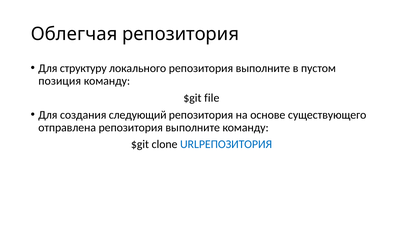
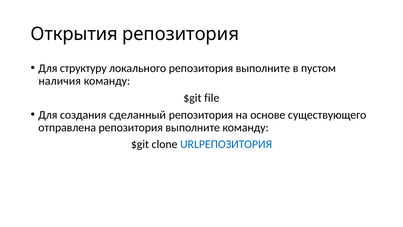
Облегчая: Облегчая -> Открытия (74, 34)
позиция: позиция -> наличия (60, 81)
следующий: следующий -> сделанный (138, 115)
